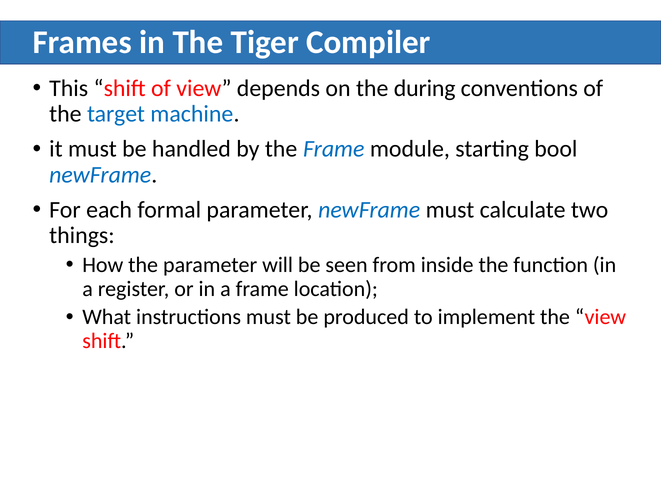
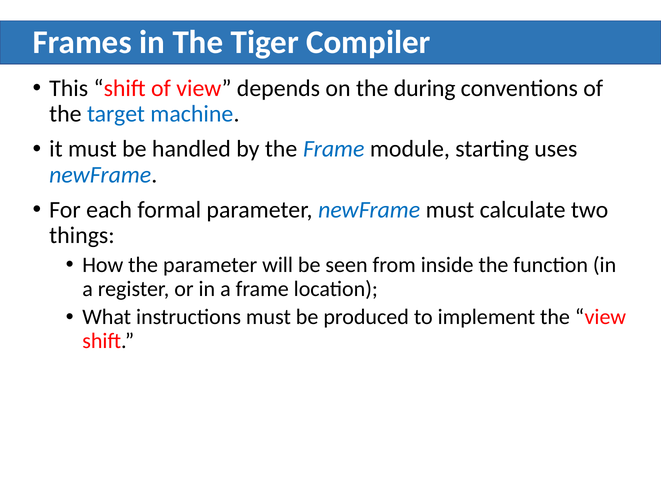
bool: bool -> uses (556, 149)
